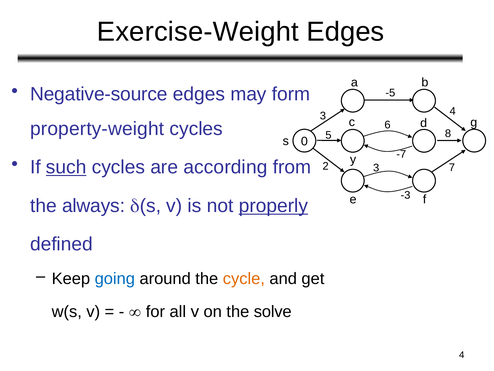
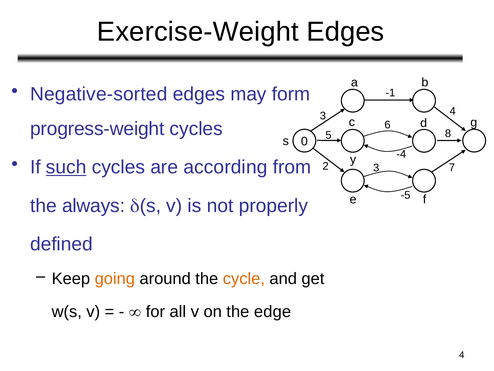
Negative-source: Negative-source -> Negative-sorted (99, 94)
-5: -5 -> -1 (390, 93)
property-weight: property-weight -> progress-weight (97, 129)
-7: -7 -> -4 (401, 154)
-3: -3 -> -5 (406, 195)
properly underline: present -> none (273, 206)
going colour: blue -> orange (115, 278)
solve: solve -> edge (273, 311)
